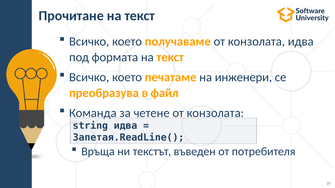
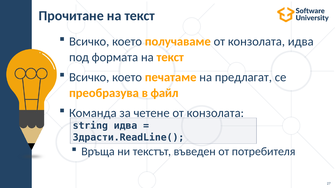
инженери: инженери -> предлагат (243, 77)
Запетая.ReadLine(: Запетая.ReadLine( -> Здрасти.ReadLine( (128, 138)
